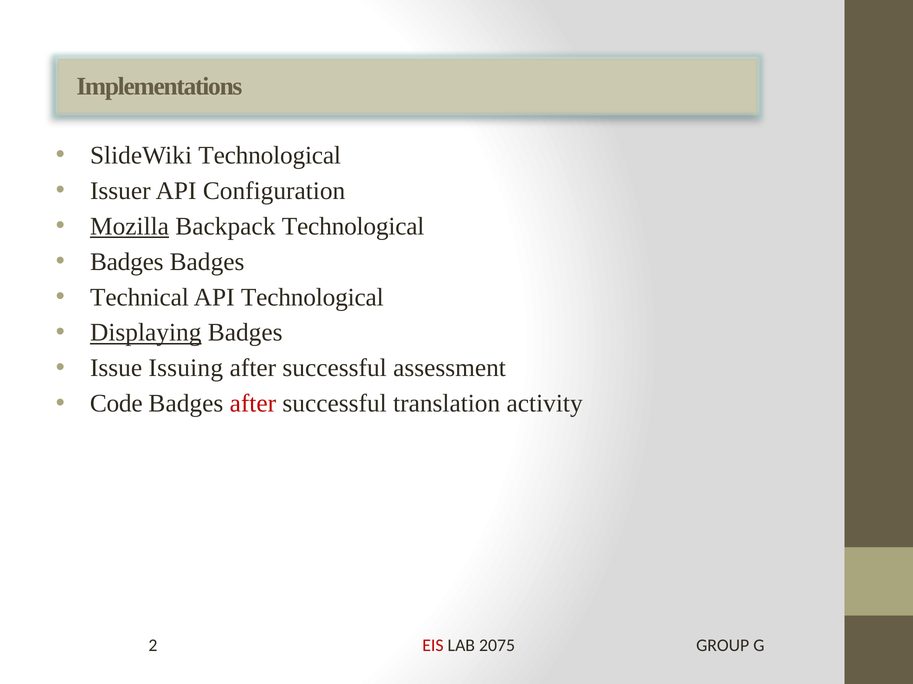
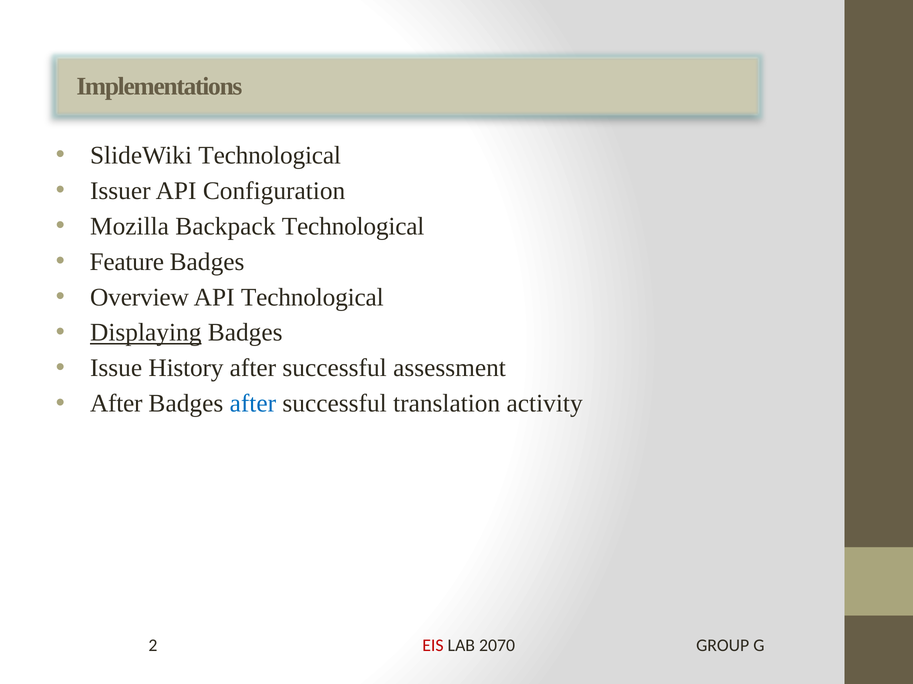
Mozilla underline: present -> none (130, 226)
Badges: Badges -> Feature (127, 262)
Technical: Technical -> Overview (139, 297)
Issuing: Issuing -> History (186, 369)
Code: Code -> After (116, 404)
after colour: red -> blue (253, 404)
2075: 2075 -> 2070 (497, 646)
